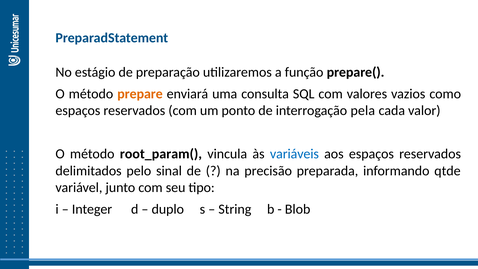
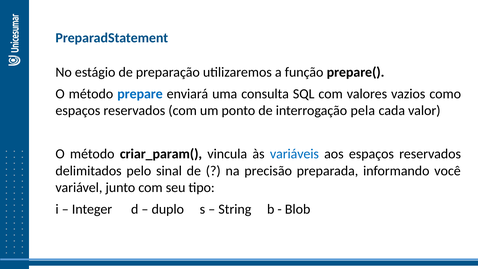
prepare colour: orange -> blue (140, 94)
root_param(: root_param( -> criar_param( (161, 154)
qtde: qtde -> você (448, 171)
